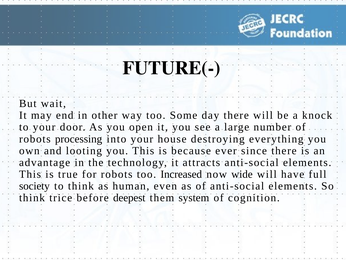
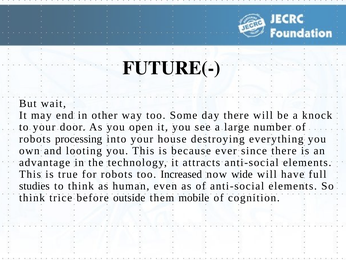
society: society -> studies (34, 186)
deepest: deepest -> outside (129, 197)
system: system -> mobile (194, 197)
